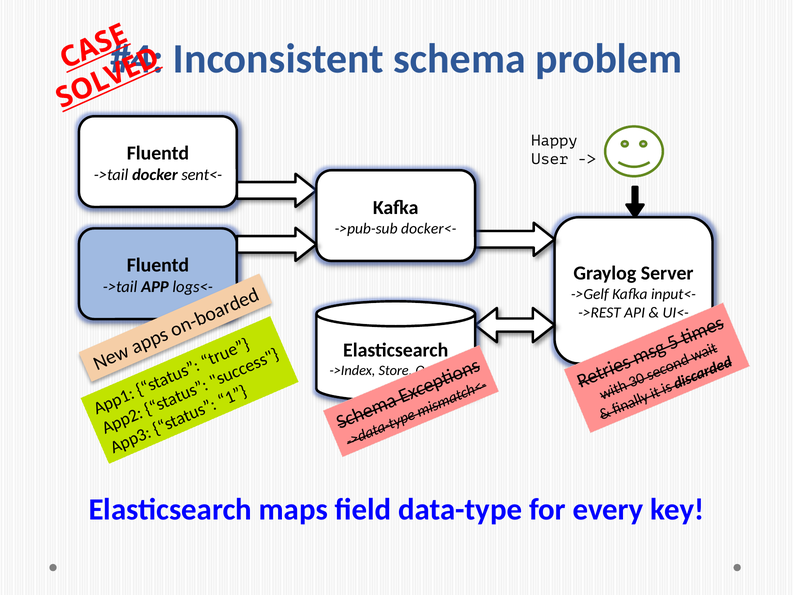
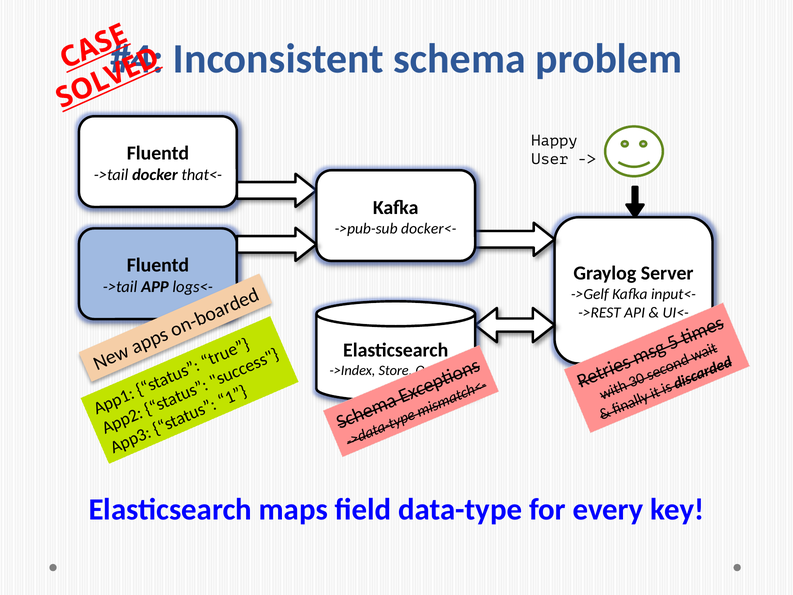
sent<-: sent<- -> that<- (202, 175)
